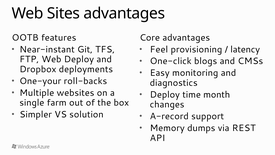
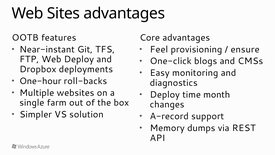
latency: latency -> ensure (245, 49)
One-your: One-your -> One-hour (40, 81)
